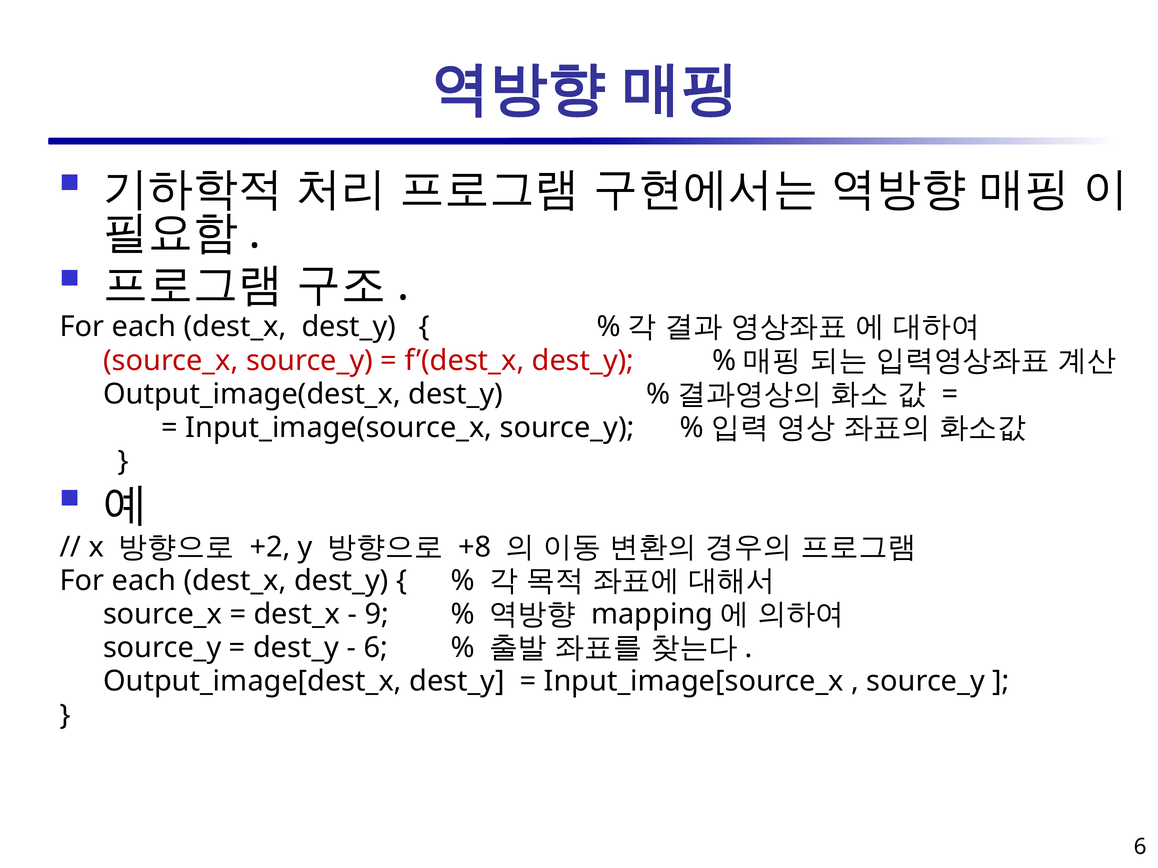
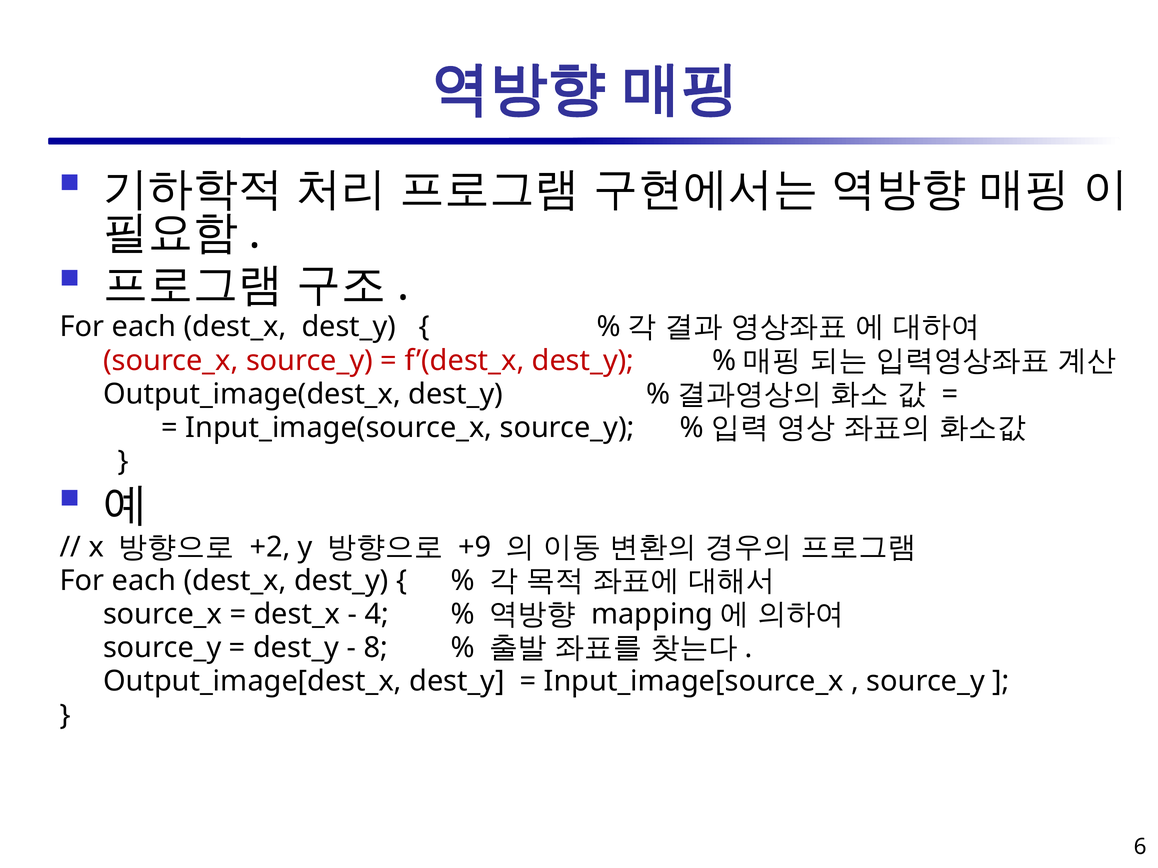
+8: +8 -> +9 (475, 547)
9: 9 -> 4 (377, 615)
6: 6 -> 8 (376, 648)
